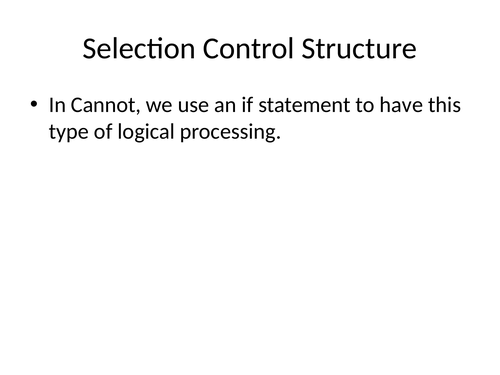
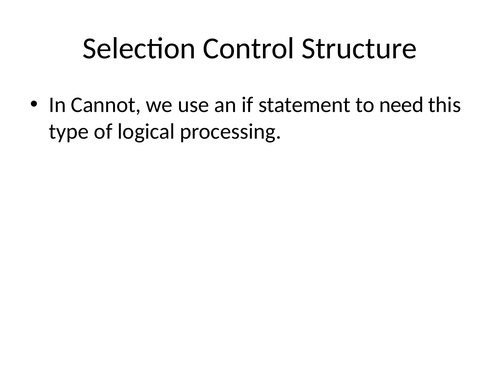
have: have -> need (401, 105)
